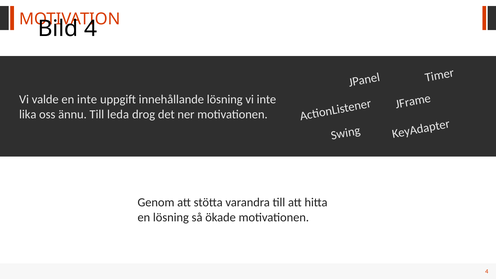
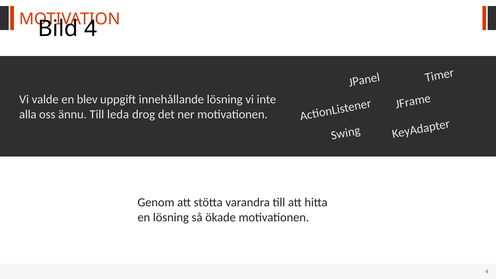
en inte: inte -> blev (87, 99)
lika: lika -> alla (28, 114)
